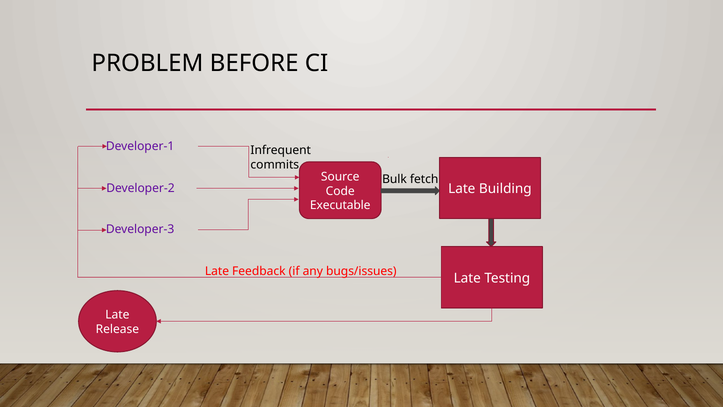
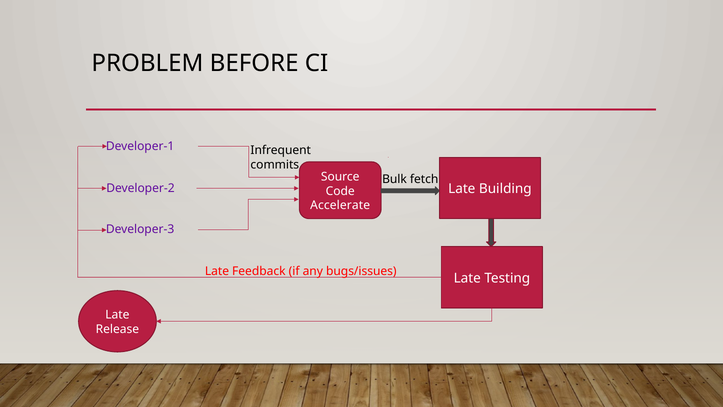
Executable: Executable -> Accelerate (340, 205)
